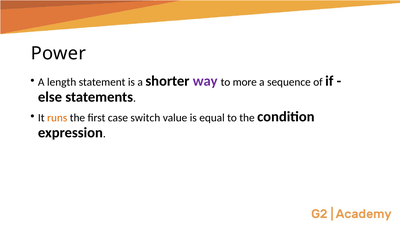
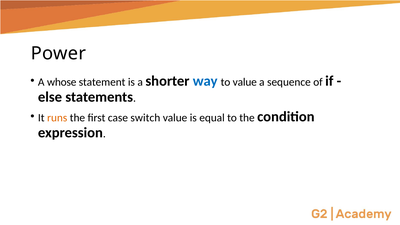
length: length -> whose (62, 82)
way colour: purple -> blue (205, 81)
to more: more -> value (245, 82)
